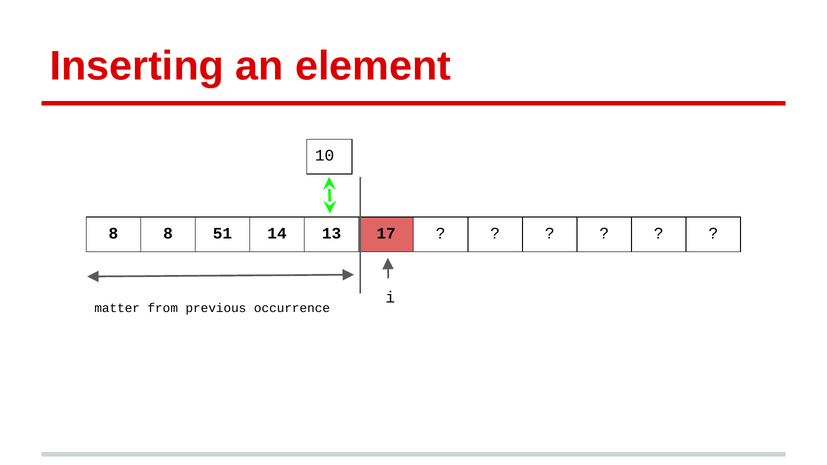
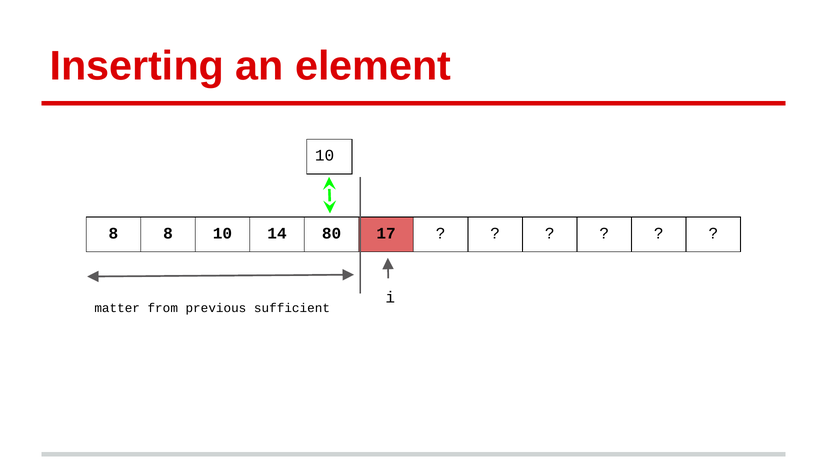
8 51: 51 -> 10 (222, 233)
13: 13 -> 80 (332, 233)
occurrence: occurrence -> sufficient (292, 308)
